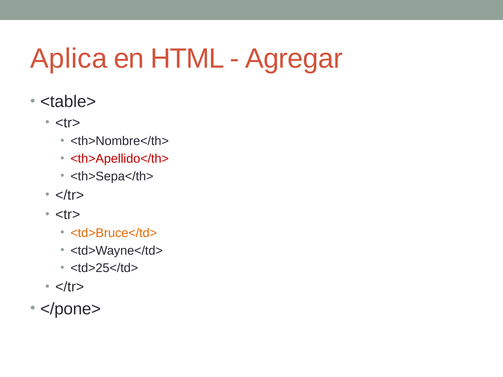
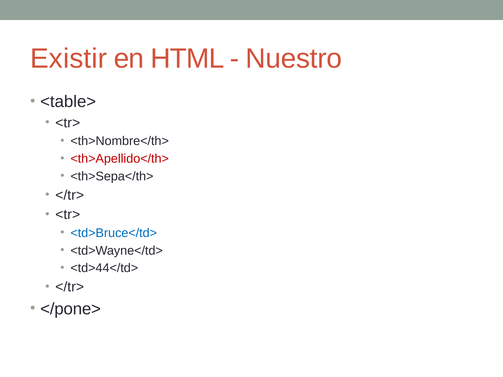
Aplica: Aplica -> Existir (69, 59)
Agregar: Agregar -> Nuestro (294, 59)
<td>Bruce</td> colour: orange -> blue (114, 233)
<td>25</td>: <td>25</td> -> <td>44</td> (104, 268)
